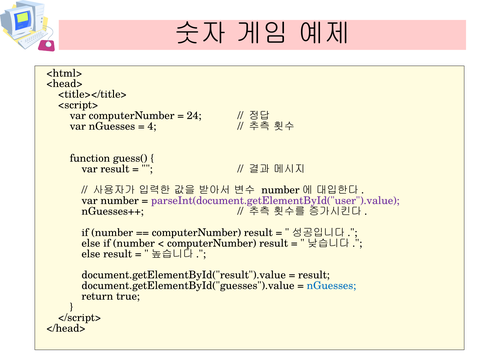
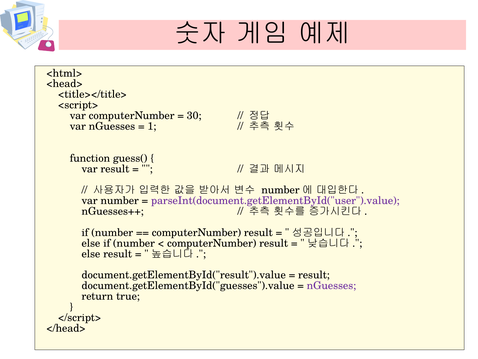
24: 24 -> 30 (194, 116)
4: 4 -> 1 (152, 126)
nGuesses colour: blue -> purple (331, 285)
